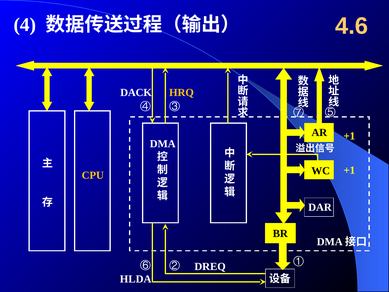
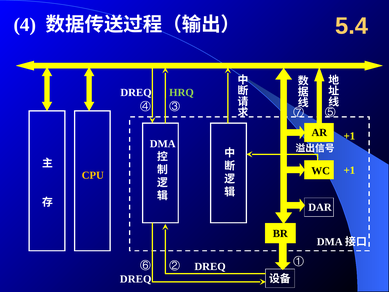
4.6: 4.6 -> 5.4 (352, 26)
DACK: DACK -> DREQ (136, 92)
HRQ colour: yellow -> light green (181, 92)
HLDA: HLDA -> DREQ (136, 279)
